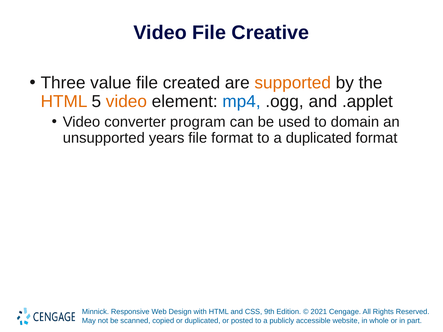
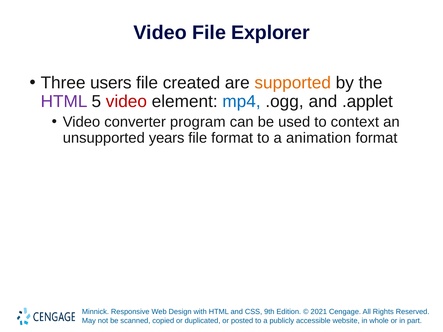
Creative: Creative -> Explorer (270, 33)
value: value -> users (111, 83)
HTML colour: orange -> purple (64, 102)
video colour: orange -> red (126, 102)
domain: domain -> context (355, 122)
a duplicated: duplicated -> animation (319, 138)
